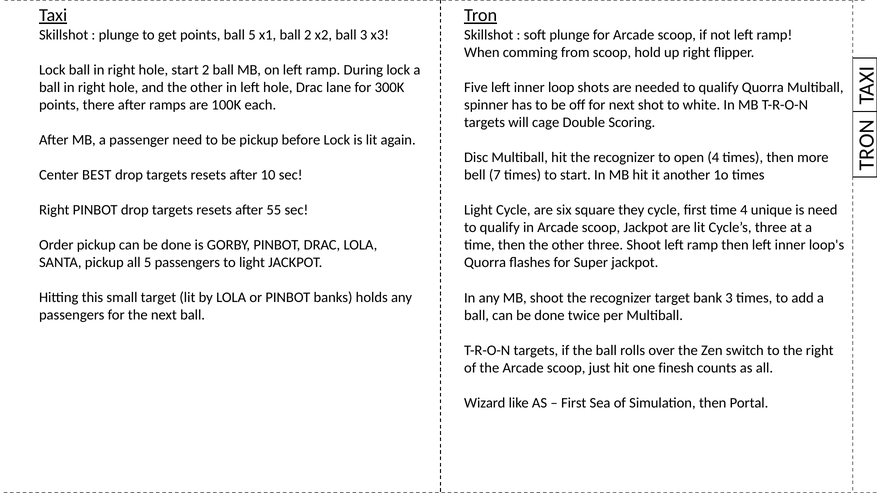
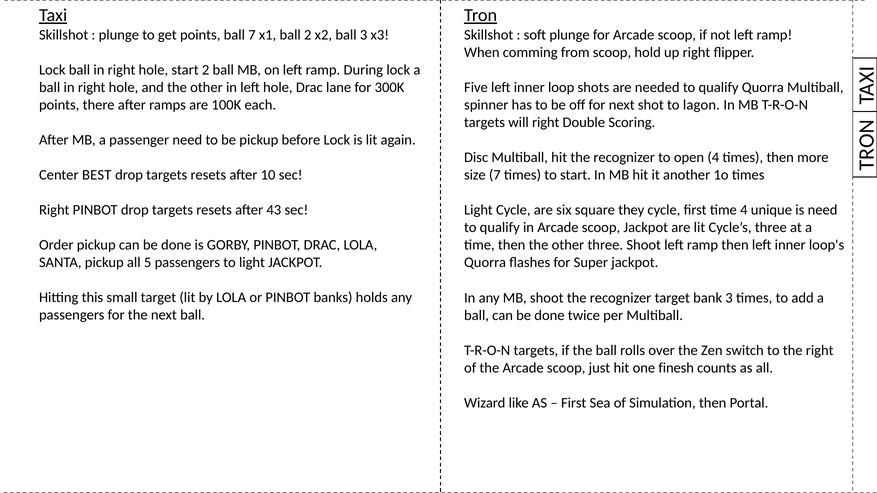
ball 5: 5 -> 7 (252, 35)
white: white -> lagon (701, 105)
will cage: cage -> right (546, 123)
bell: bell -> size (475, 175)
55: 55 -> 43 (274, 210)
